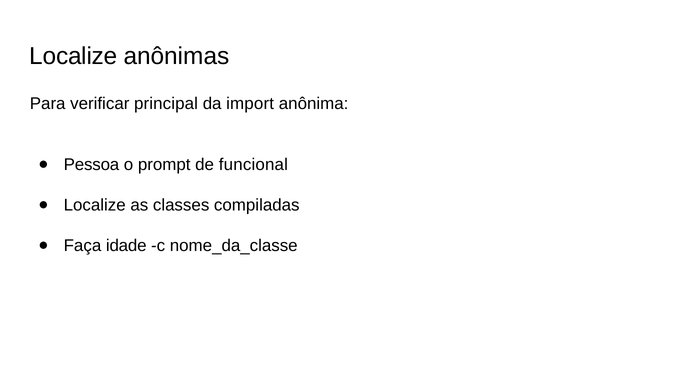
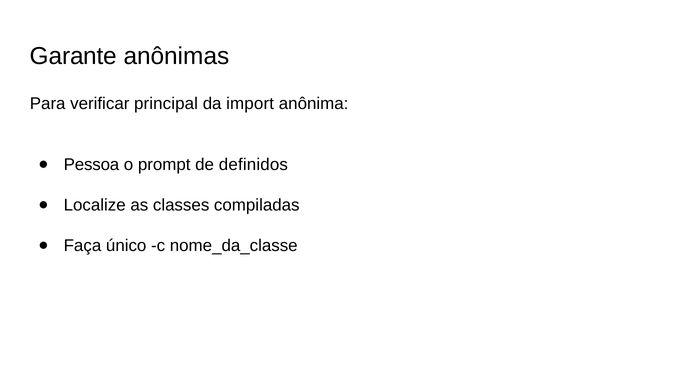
Localize: Localize -> Garante (73, 56)
funcional: funcional -> definidos (253, 164)
idade: idade -> único (126, 246)
